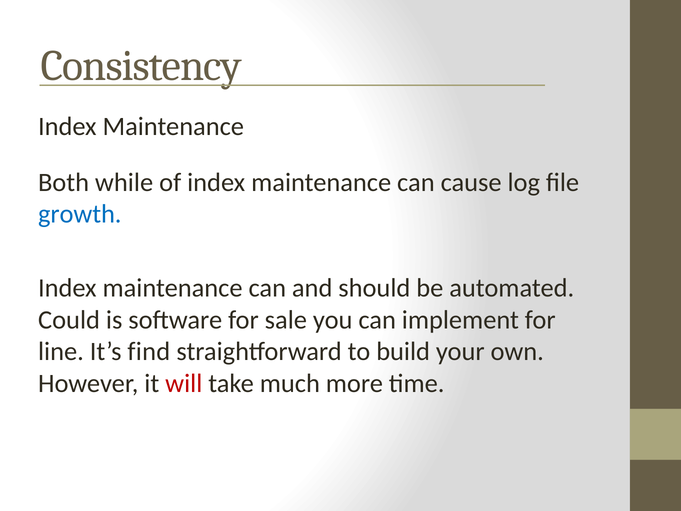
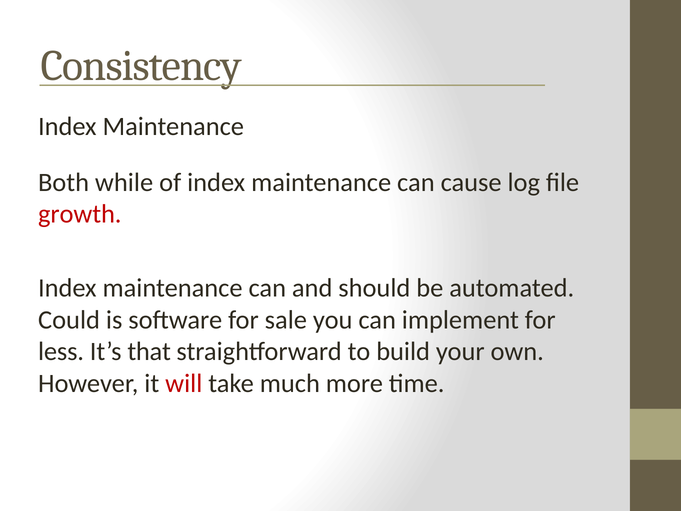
growth colour: blue -> red (80, 214)
line: line -> less (61, 351)
find: find -> that (149, 351)
